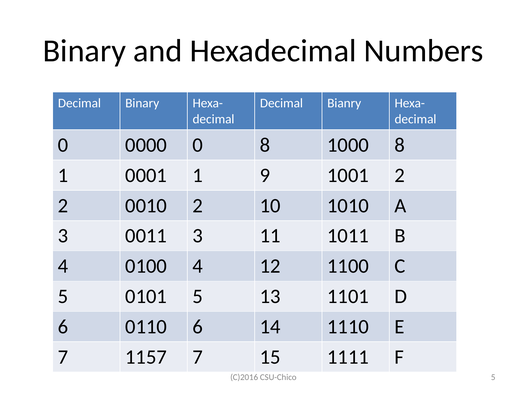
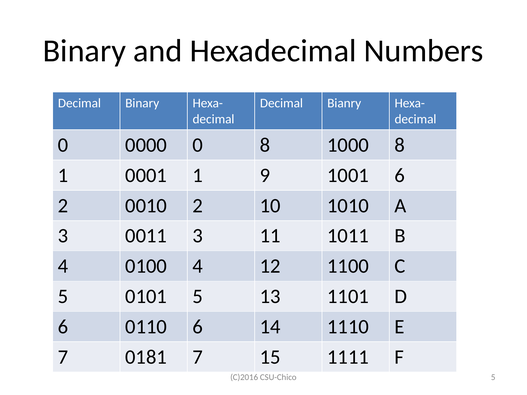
1001 2: 2 -> 6 (400, 175)
1157: 1157 -> 0181 (146, 357)
